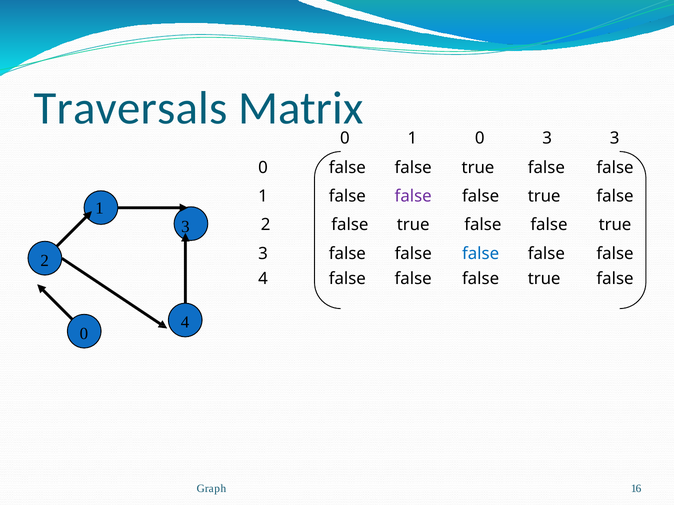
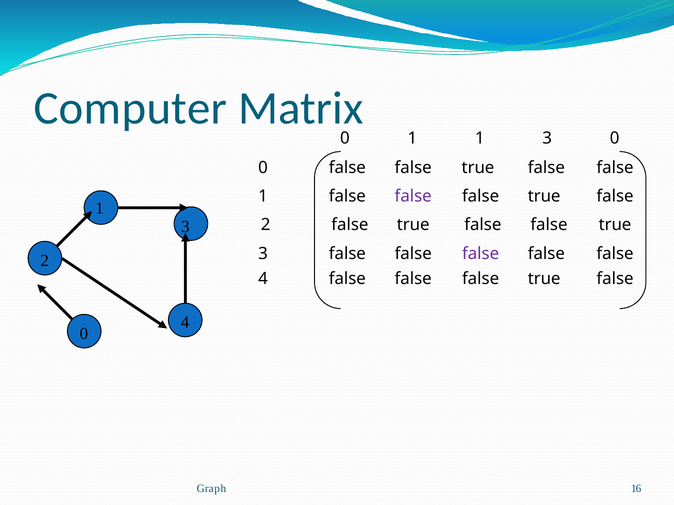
Traversals: Traversals -> Computer (130, 108)
1 0: 0 -> 1 (480, 138)
3 3: 3 -> 0 (615, 138)
false colour: blue -> purple (481, 254)
